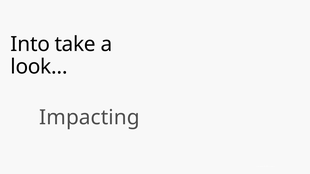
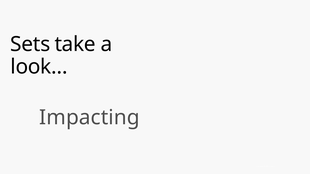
Into: Into -> Sets (30, 44)
